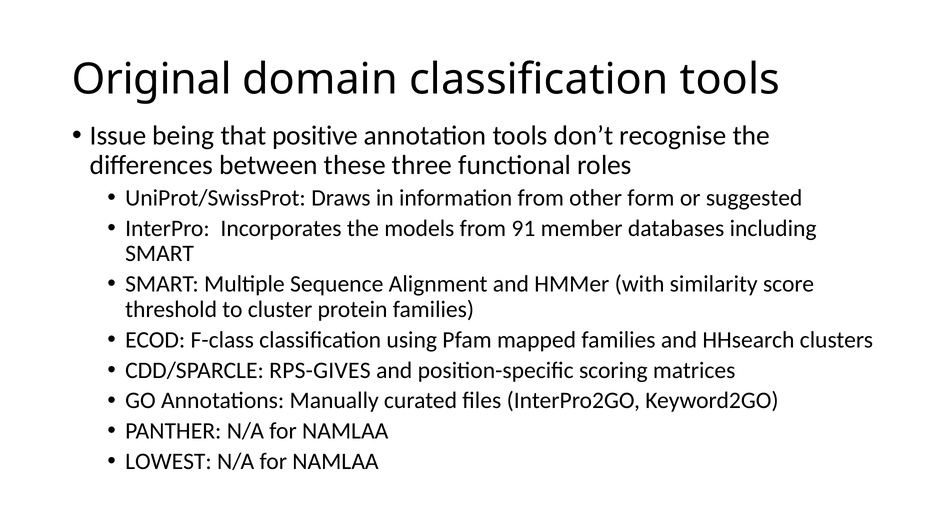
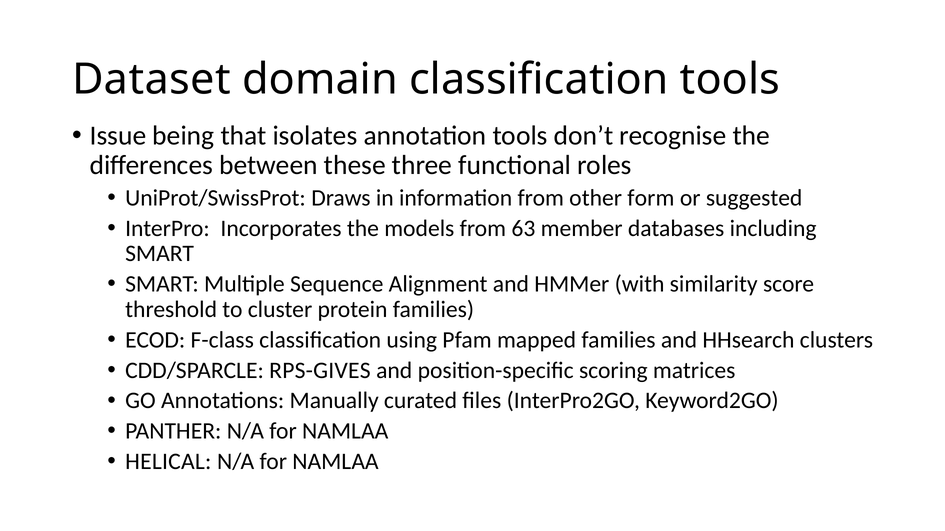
Original: Original -> Dataset (151, 79)
positive: positive -> isolates (315, 136)
91: 91 -> 63 (523, 228)
LOWEST: LOWEST -> HELICAL (168, 462)
